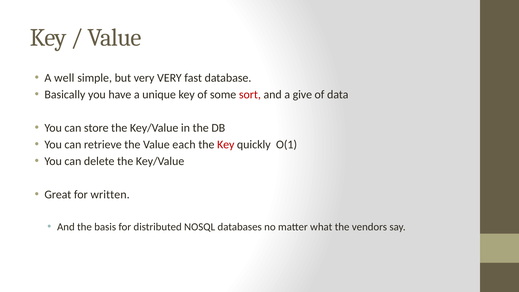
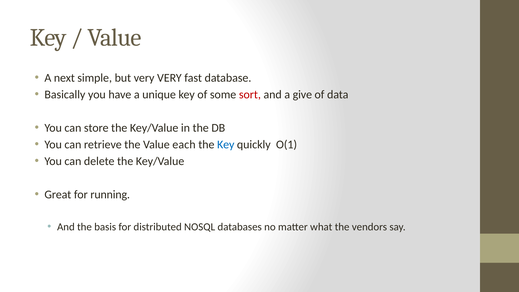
well: well -> next (64, 78)
Key colour: red -> blue (226, 145)
written: written -> running (110, 195)
